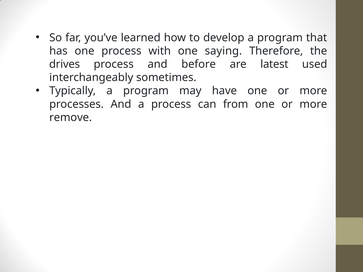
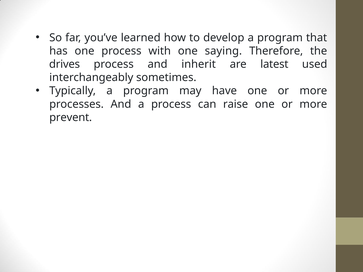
before: before -> inherit (199, 64)
from: from -> raise (236, 104)
remove: remove -> prevent (71, 118)
